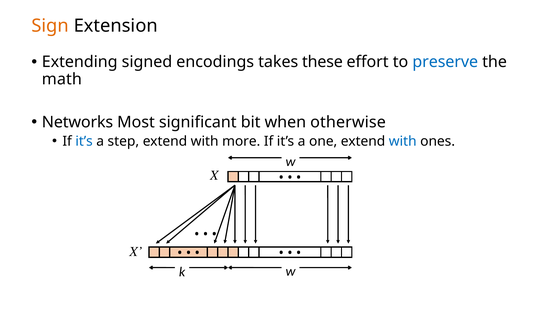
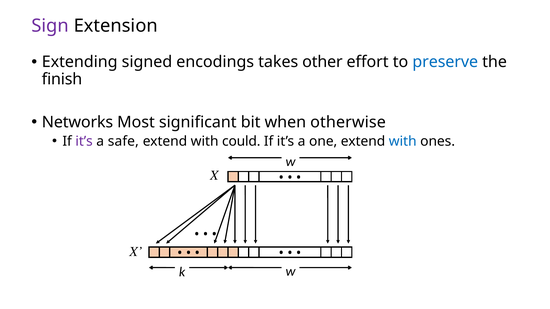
Sign colour: orange -> purple (50, 26)
these: these -> other (322, 62)
math: math -> finish (62, 79)
it’s colour: blue -> purple (84, 141)
step: step -> safe (123, 141)
more: more -> could (241, 141)
